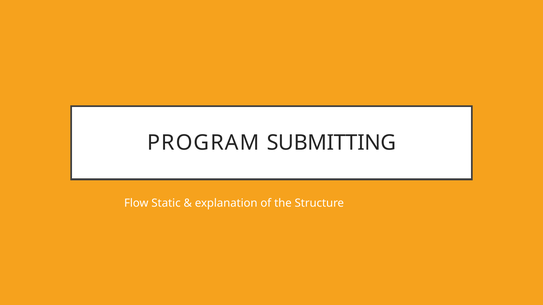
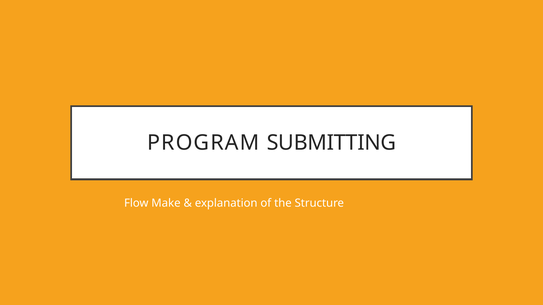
Static: Static -> Make (166, 203)
